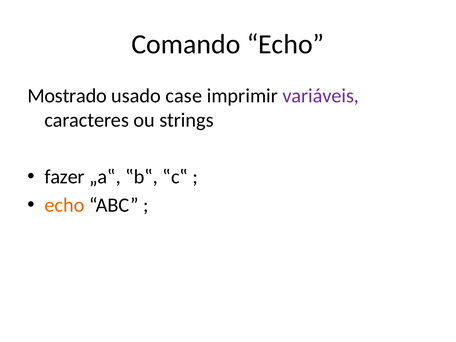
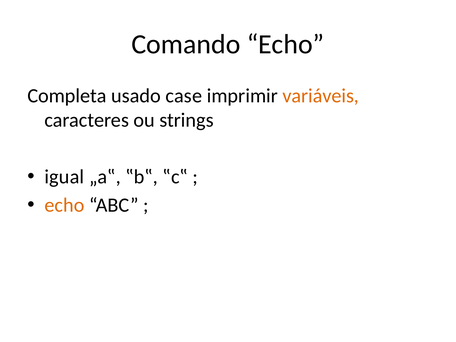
Mostrado: Mostrado -> Completa (67, 96)
variáveis colour: purple -> orange (321, 96)
fazer: fazer -> igual (64, 177)
